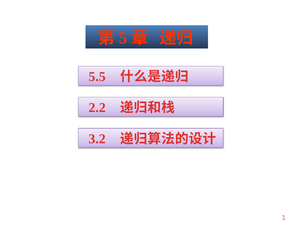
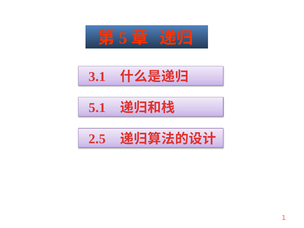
5.5: 5.5 -> 3.1 (97, 77)
2.2: 2.2 -> 5.1 (97, 108)
3.2: 3.2 -> 2.5 (97, 139)
